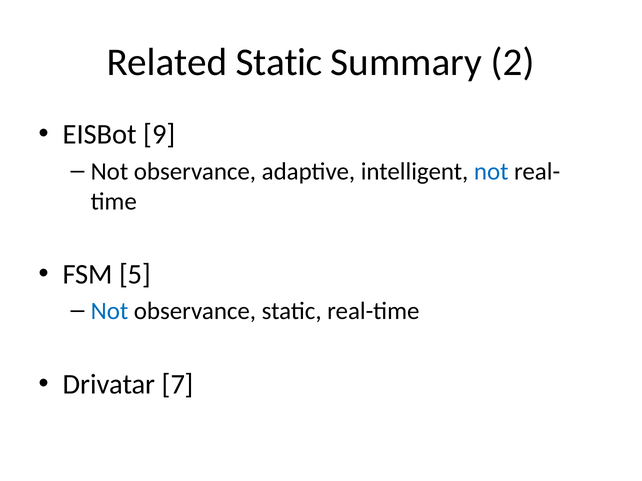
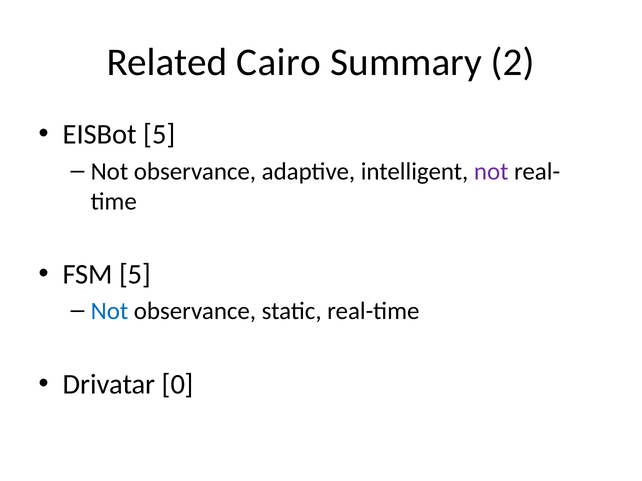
Related Static: Static -> Cairo (279, 62)
EISBot 9: 9 -> 5 (159, 135)
not colour: blue -> purple (491, 172)
7: 7 -> 0 (178, 385)
